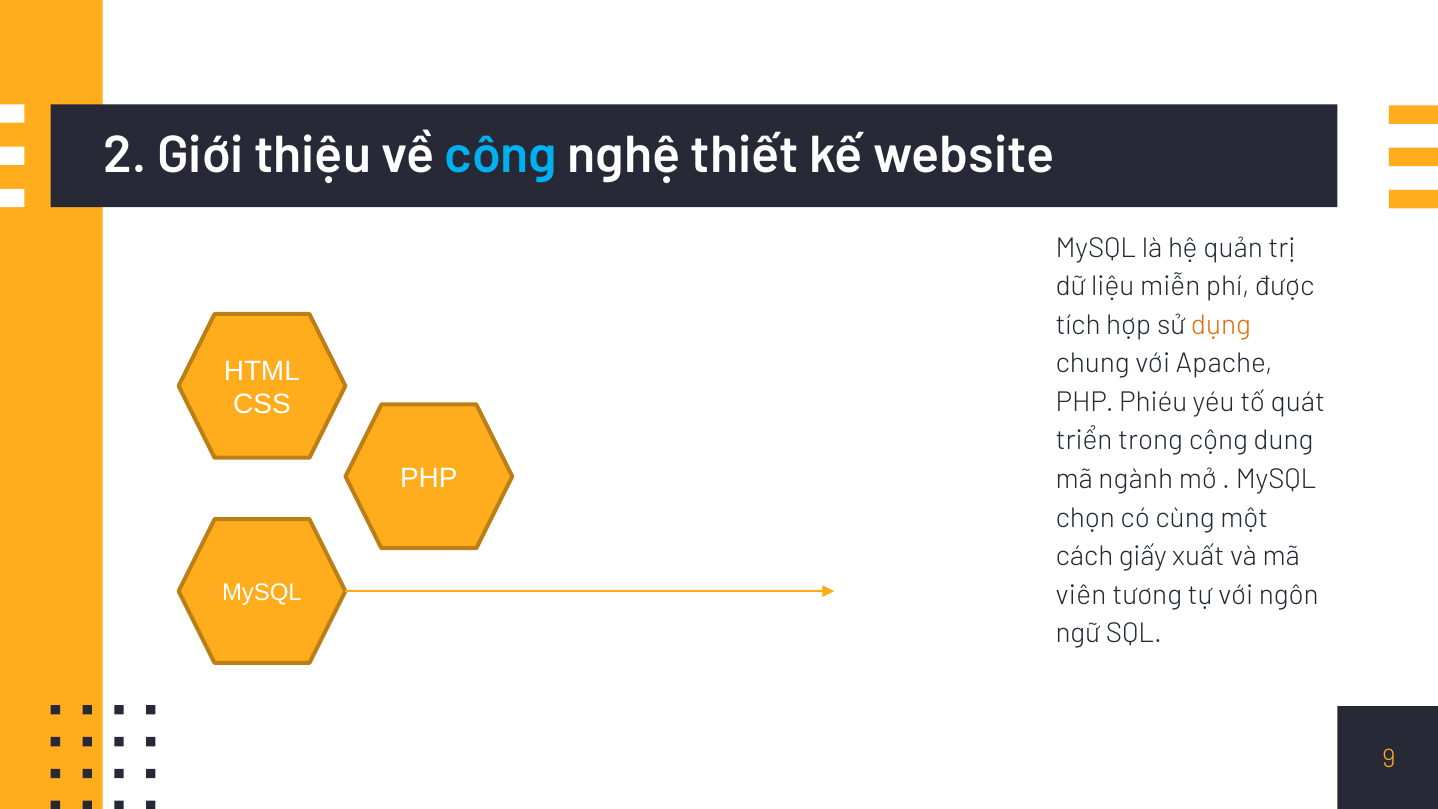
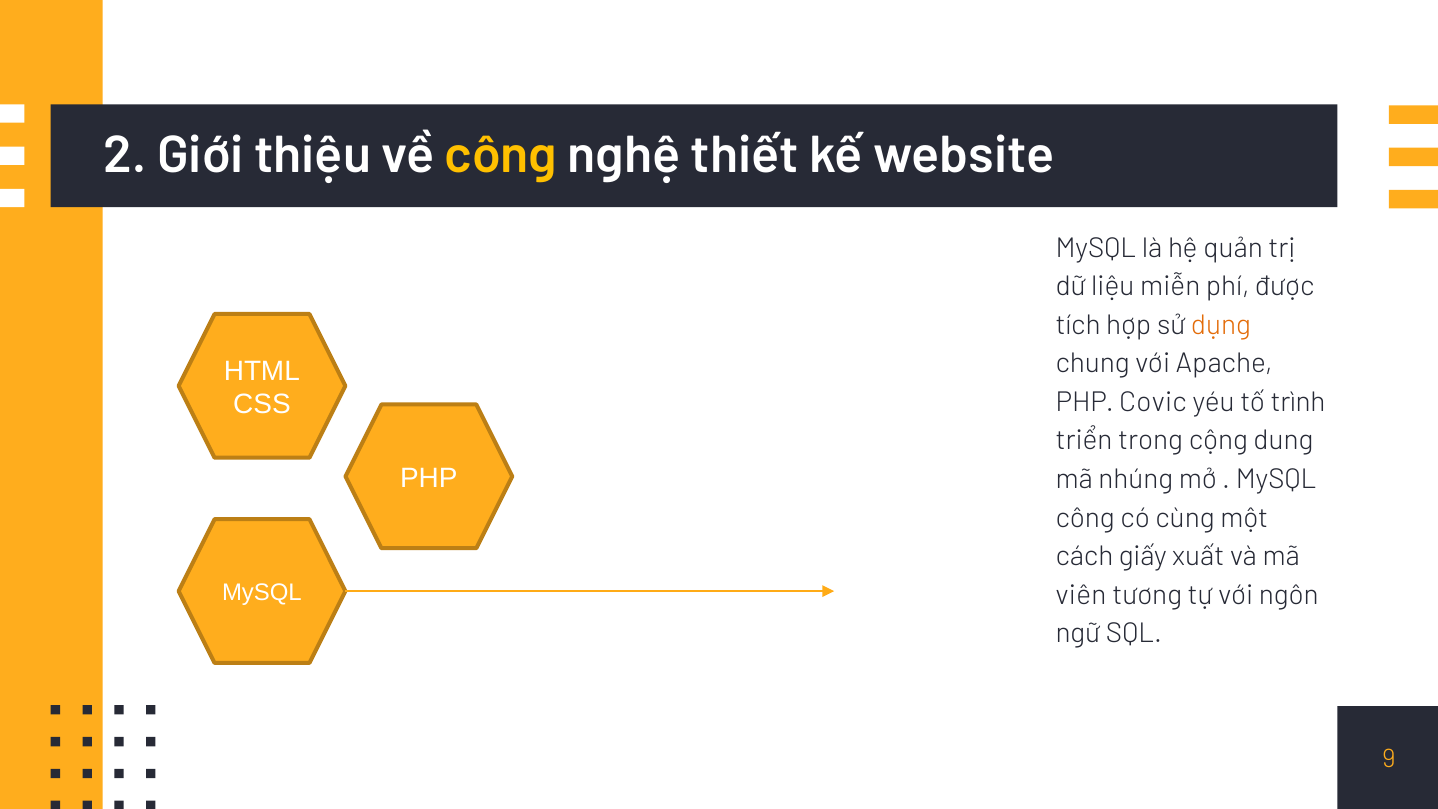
công colour: light blue -> yellow (501, 155)
Phiéu: Phiéu -> Covic (1153, 402)
quát: quát -> trình (1298, 402)
ngành: ngành -> nhúng (1136, 479)
chọn: chọn -> công (1085, 518)
